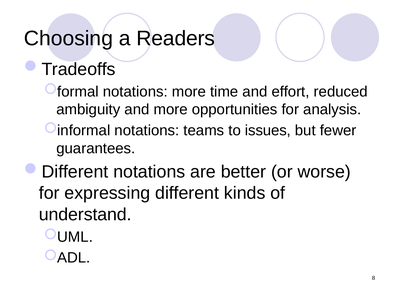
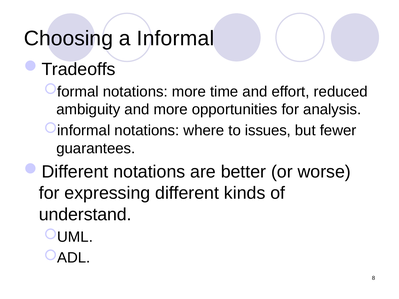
Readers: Readers -> Informal (175, 38)
teams: teams -> where (204, 131)
